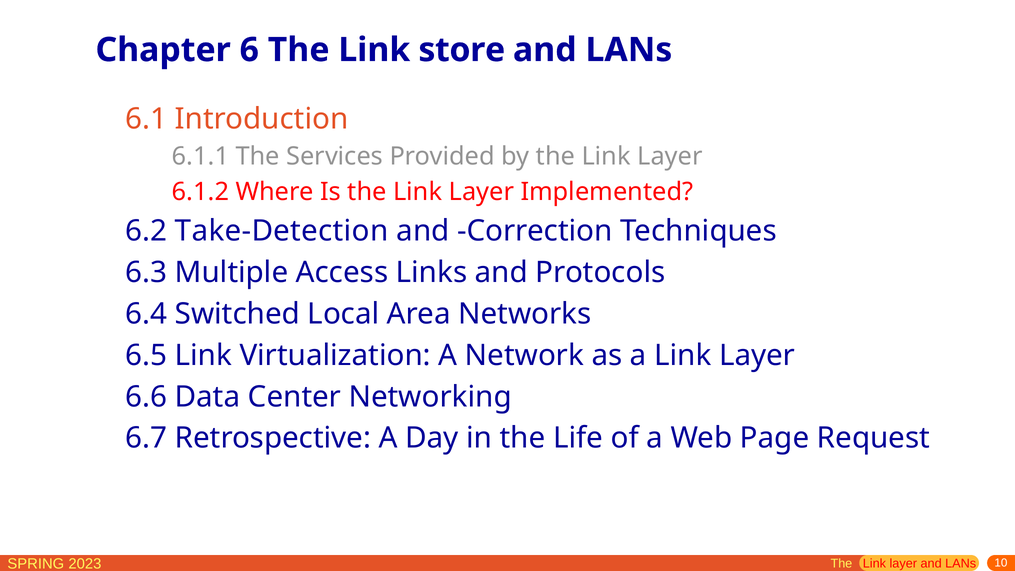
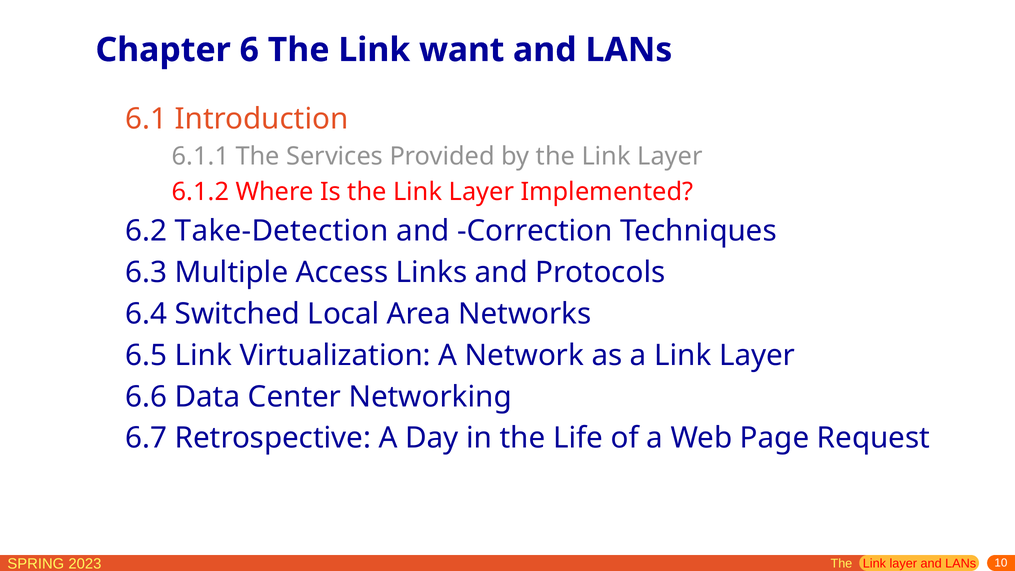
store: store -> want (462, 50)
